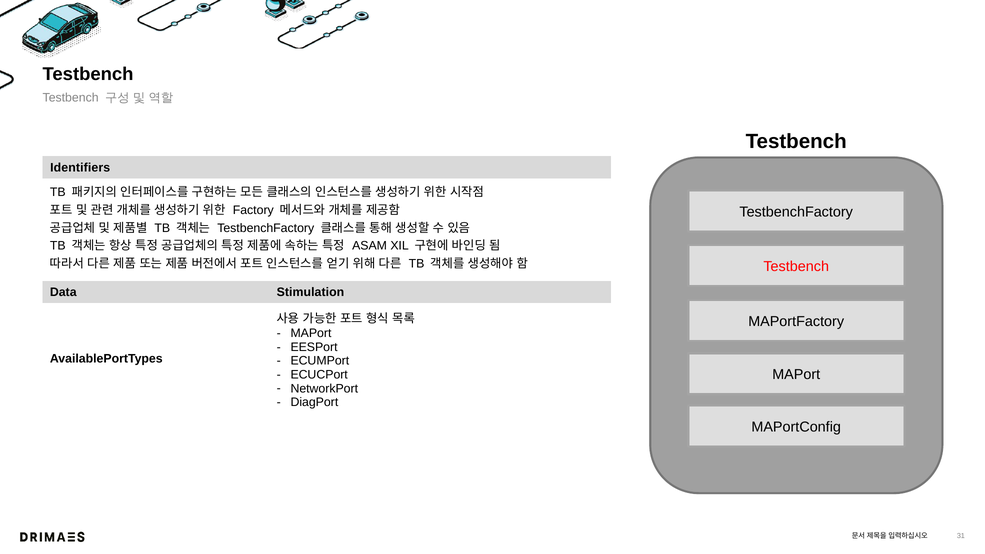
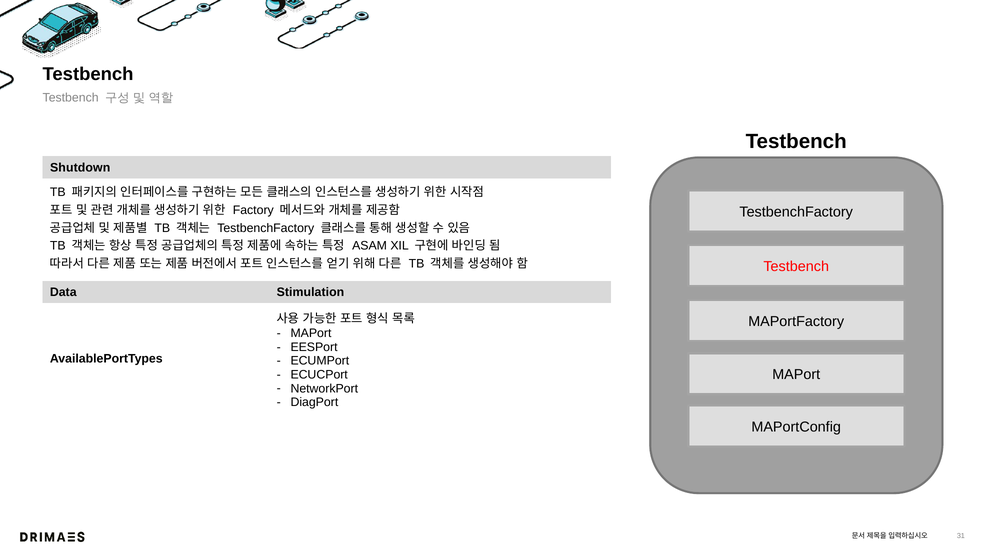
Identifiers: Identifiers -> Shutdown (80, 168)
